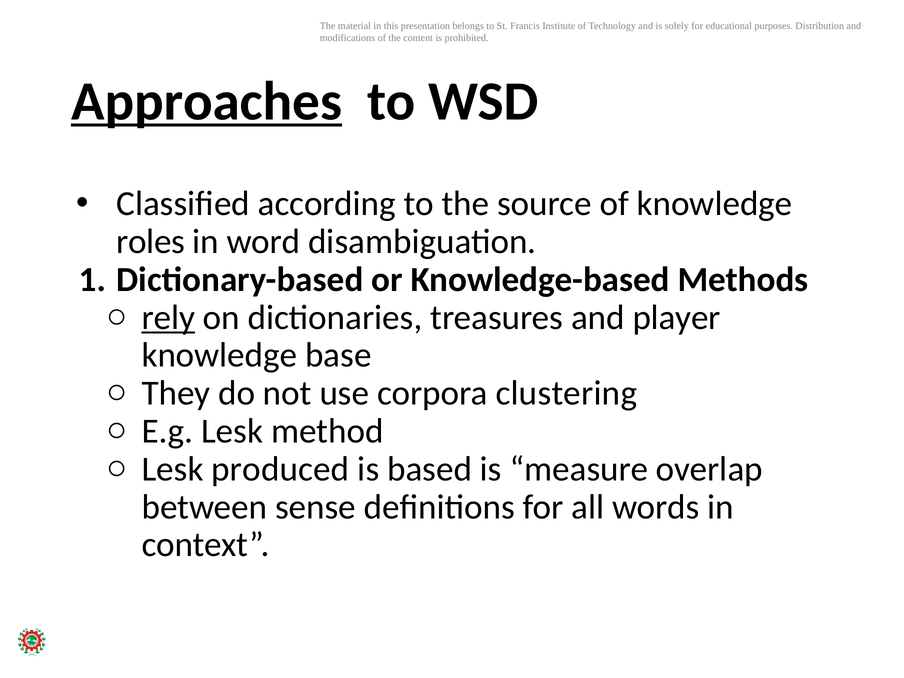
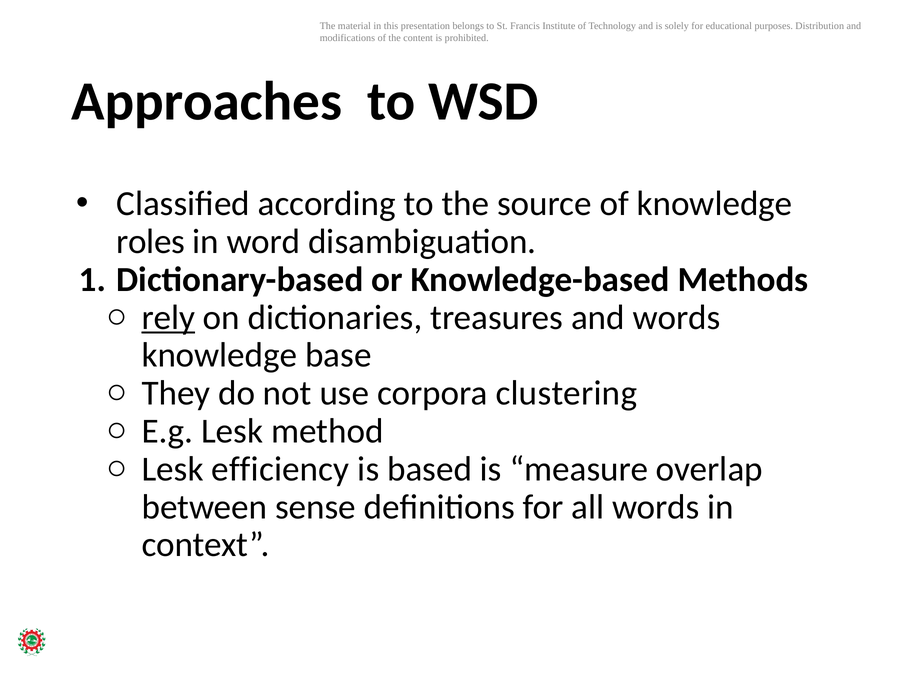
Approaches underline: present -> none (207, 101)
and player: player -> words (677, 317)
produced: produced -> efficiency (280, 469)
